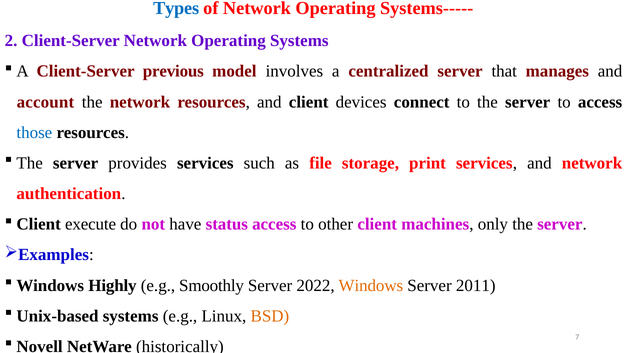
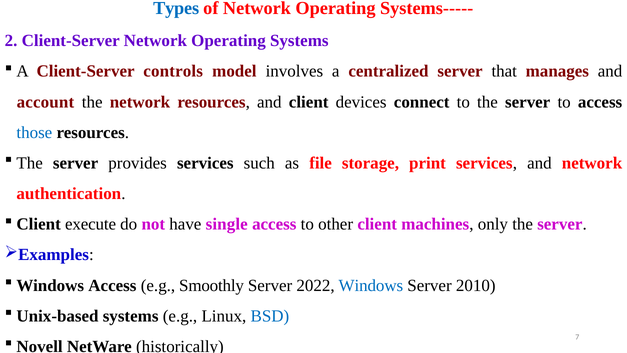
previous: previous -> controls (173, 71)
status: status -> single (227, 224)
Highly: Highly -> Access (112, 285)
Windows colour: orange -> blue (371, 285)
2011: 2011 -> 2010 (476, 285)
BSD colour: orange -> blue (270, 316)
